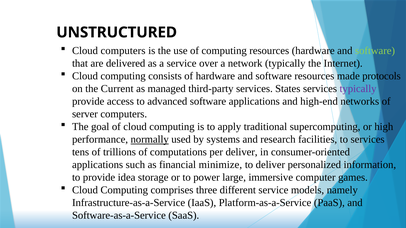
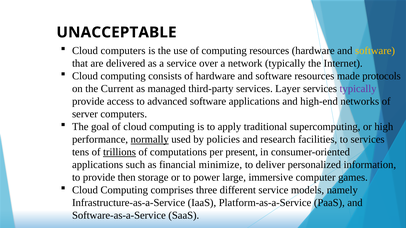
UNSTRUCTURED: UNSTRUCTURED -> UNACCEPTABLE (116, 32)
software colour: light green -> yellow (375, 51)
States: States -> Layer (288, 89)
systems: systems -> policies (223, 140)
trillions underline: none -> present (120, 152)
per deliver: deliver -> present (242, 152)
idea: idea -> then (127, 178)
